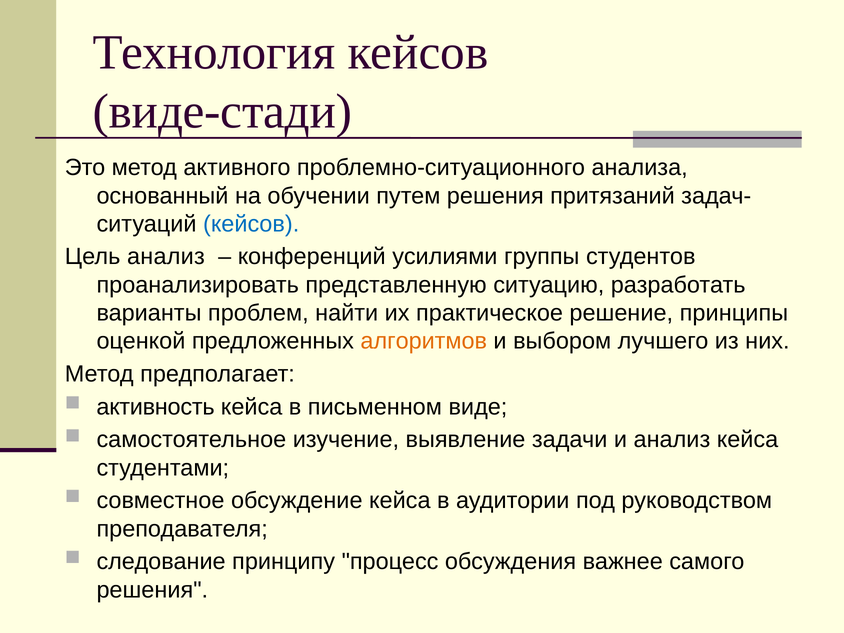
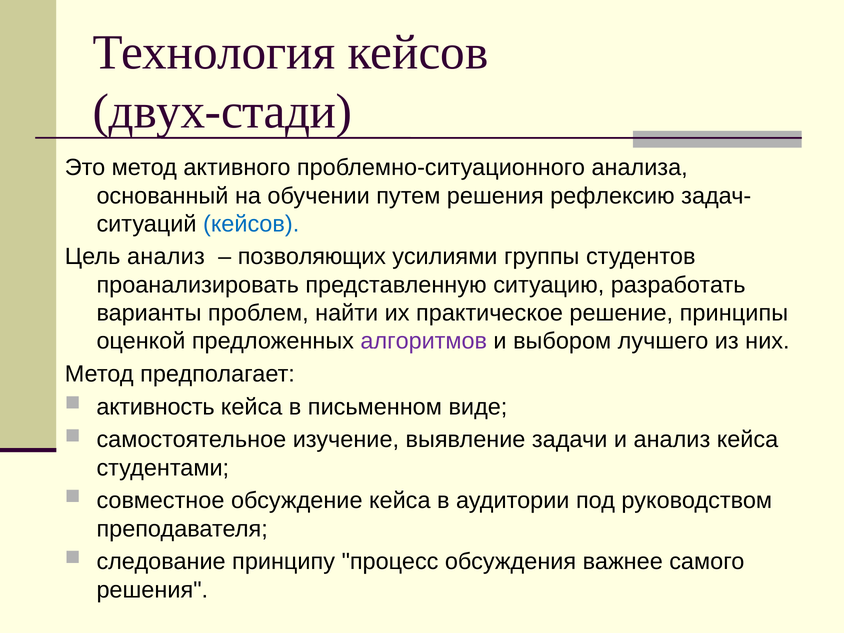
виде-стади: виде-стади -> двух-стади (223, 111)
притязаний: притязаний -> рефлексию (612, 196)
конференций: конференций -> позволяющих (312, 257)
алгоритмов colour: orange -> purple (424, 341)
